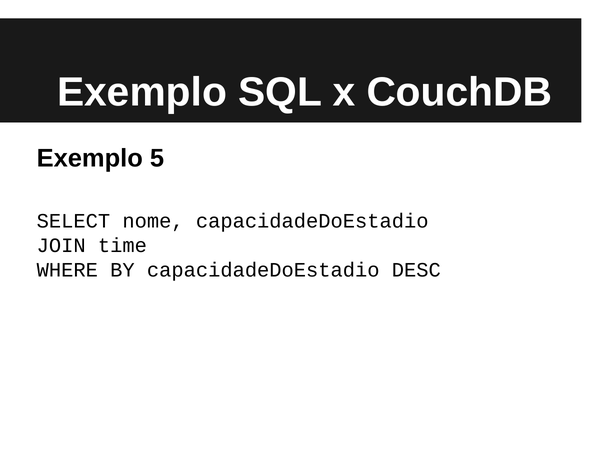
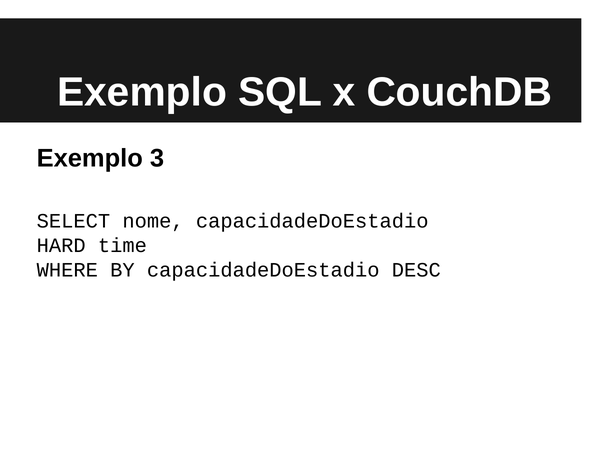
5: 5 -> 3 (157, 158)
JOIN: JOIN -> HARD (61, 246)
